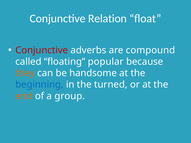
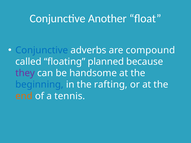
Relation: Relation -> Another (107, 18)
Conjunctive colour: red -> blue (42, 50)
popular: popular -> planned (106, 62)
they colour: orange -> purple (25, 73)
turned: turned -> rafting (111, 85)
group: group -> tennis (70, 96)
